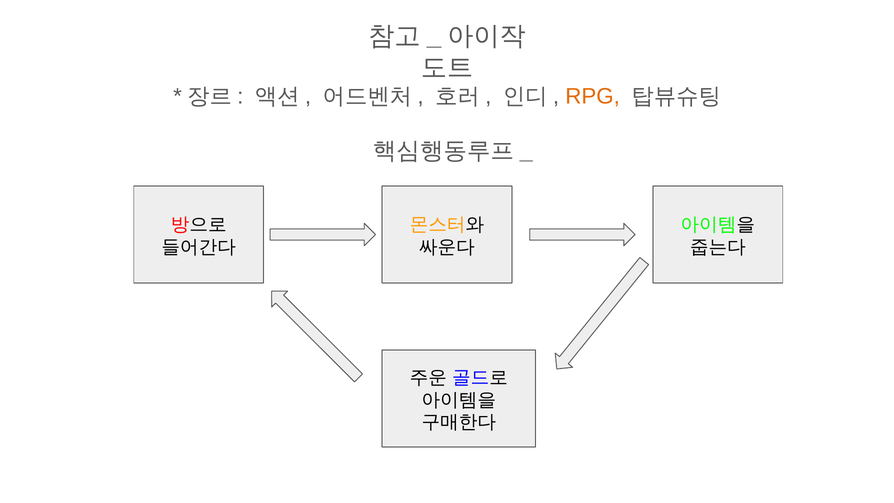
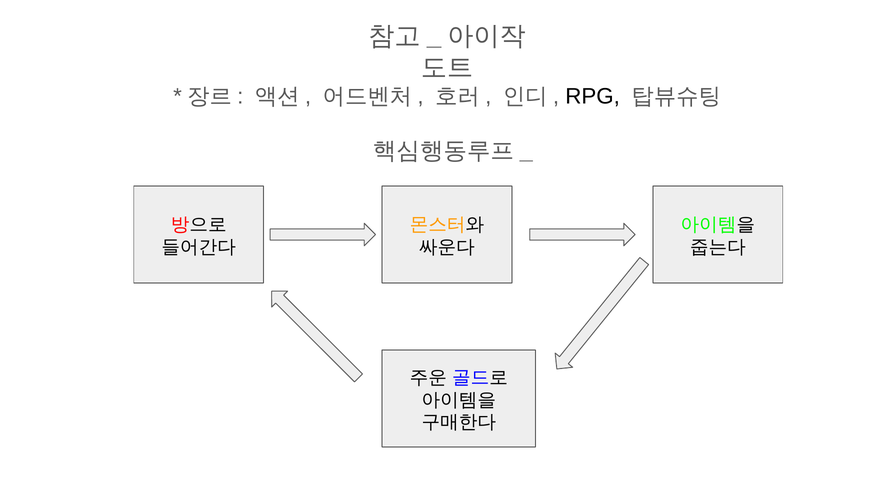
RPG colour: orange -> black (593, 96)
